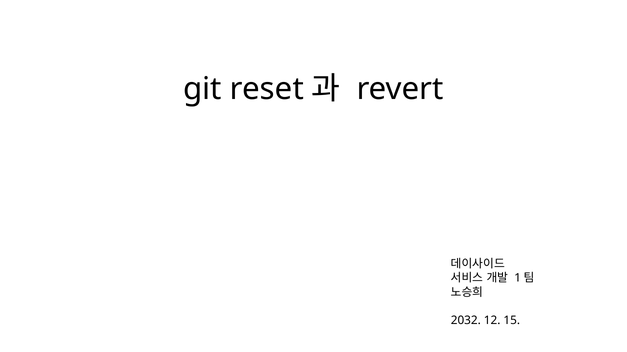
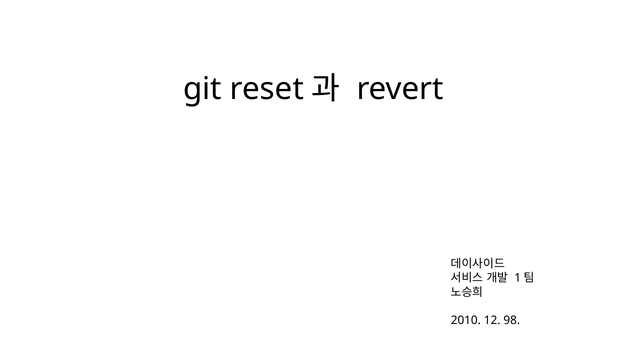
2032: 2032 -> 2010 (466, 321)
15: 15 -> 98 (512, 321)
